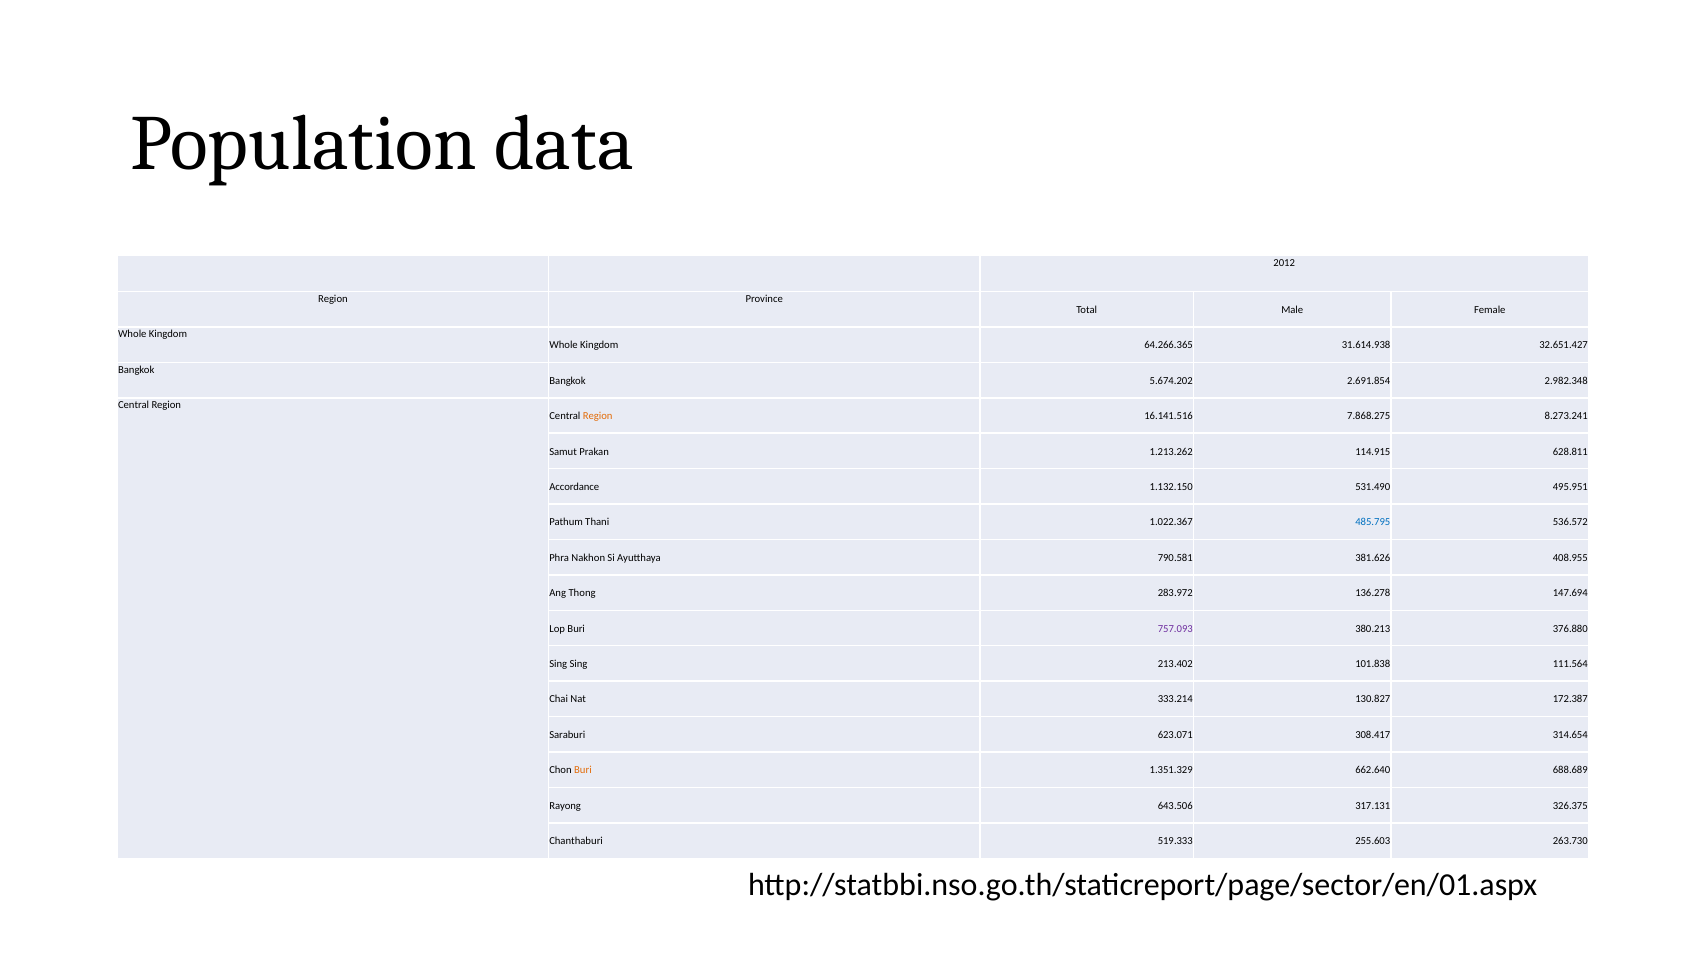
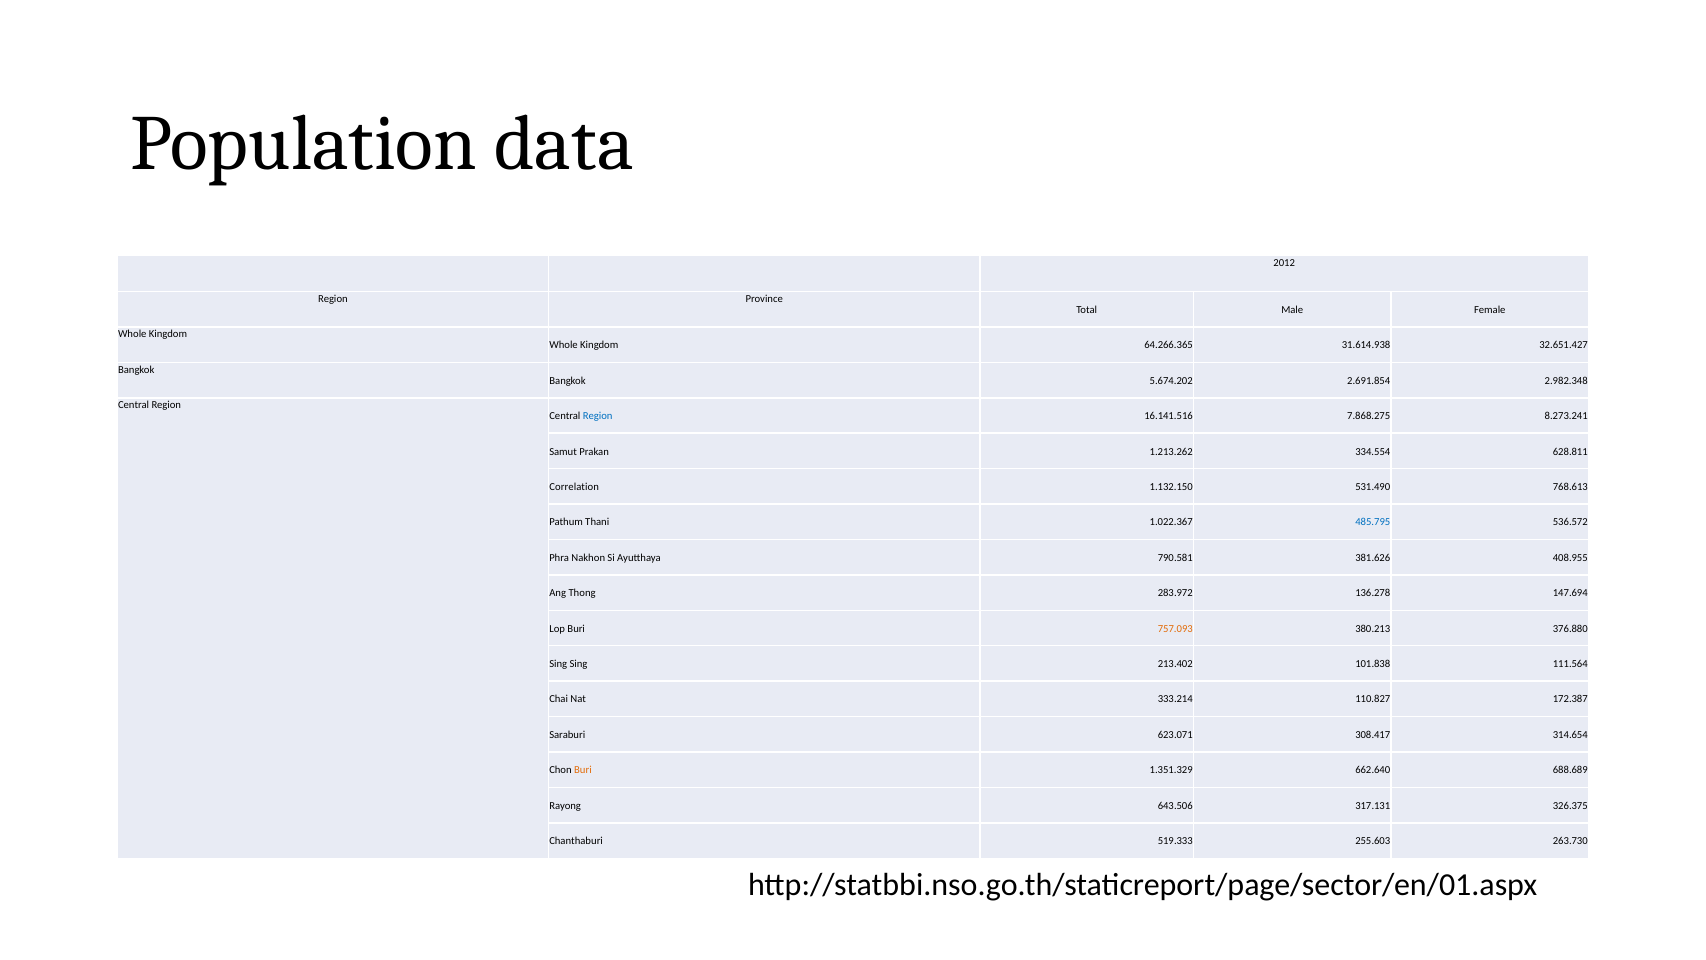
Region colour: orange -> blue (598, 416)
114.915: 114.915 -> 334.554 (1373, 451)
Accordance: Accordance -> Correlation (574, 487)
495.951: 495.951 -> 768.613 (1570, 487)
757.093 colour: purple -> orange (1175, 628)
130.827: 130.827 -> 110.827 (1373, 699)
